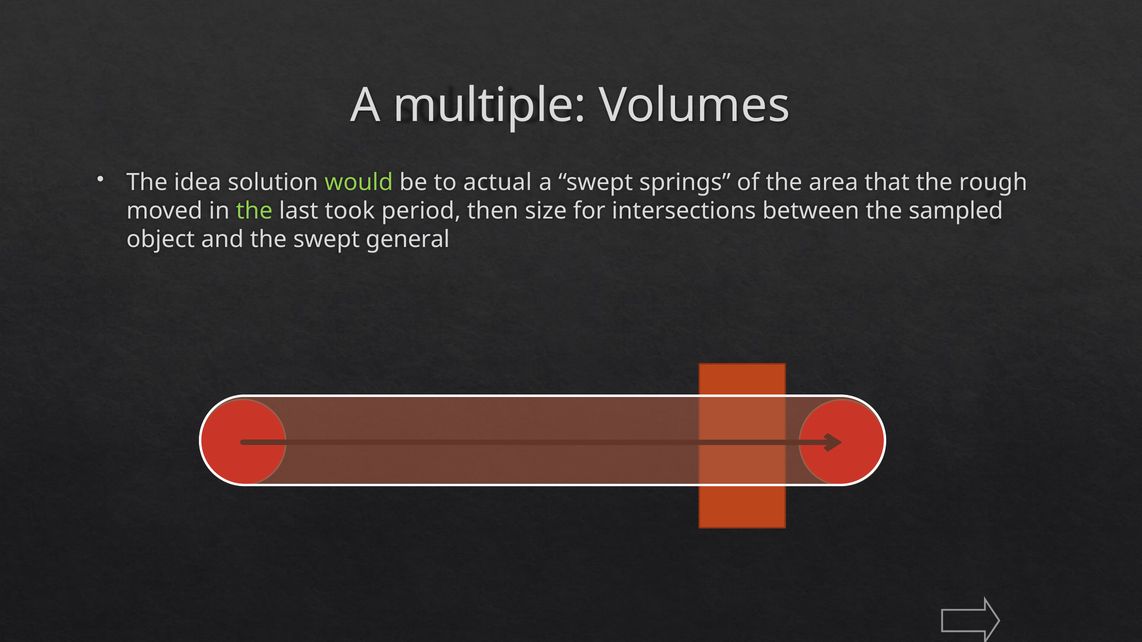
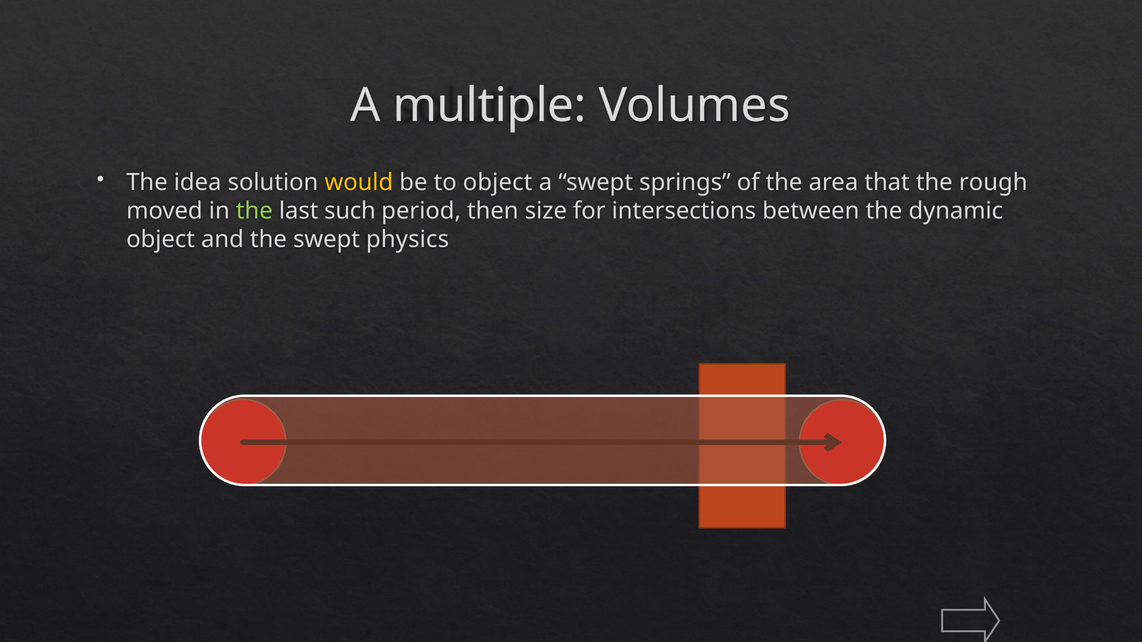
would colour: light green -> yellow (359, 182)
to actual: actual -> object (498, 182)
took: took -> such (350, 211)
sampled: sampled -> dynamic (956, 211)
general: general -> physics (408, 240)
